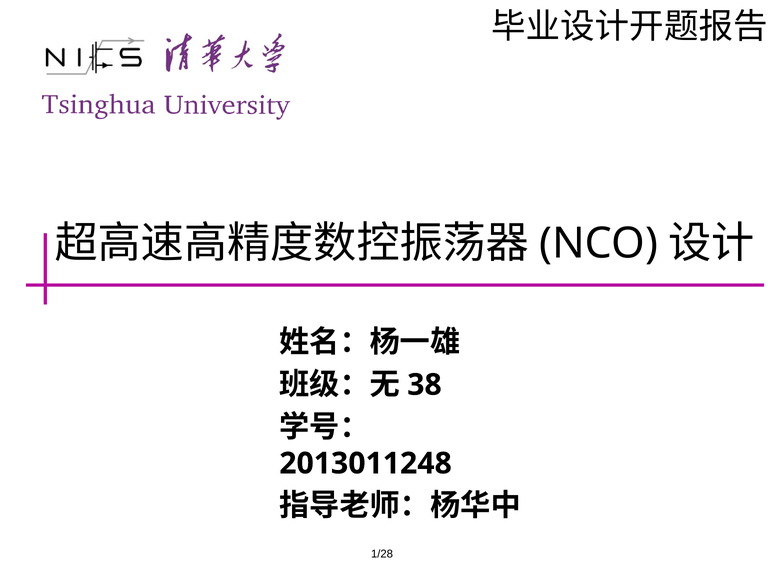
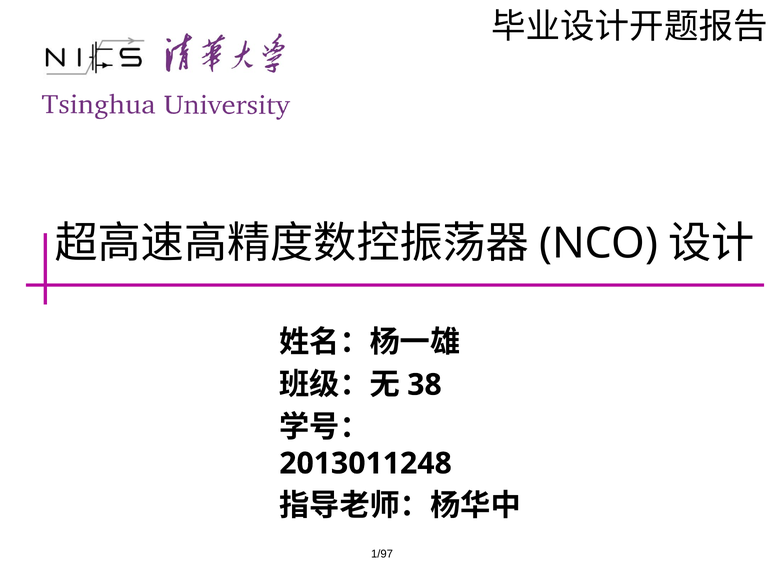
1/28: 1/28 -> 1/97 (382, 554)
